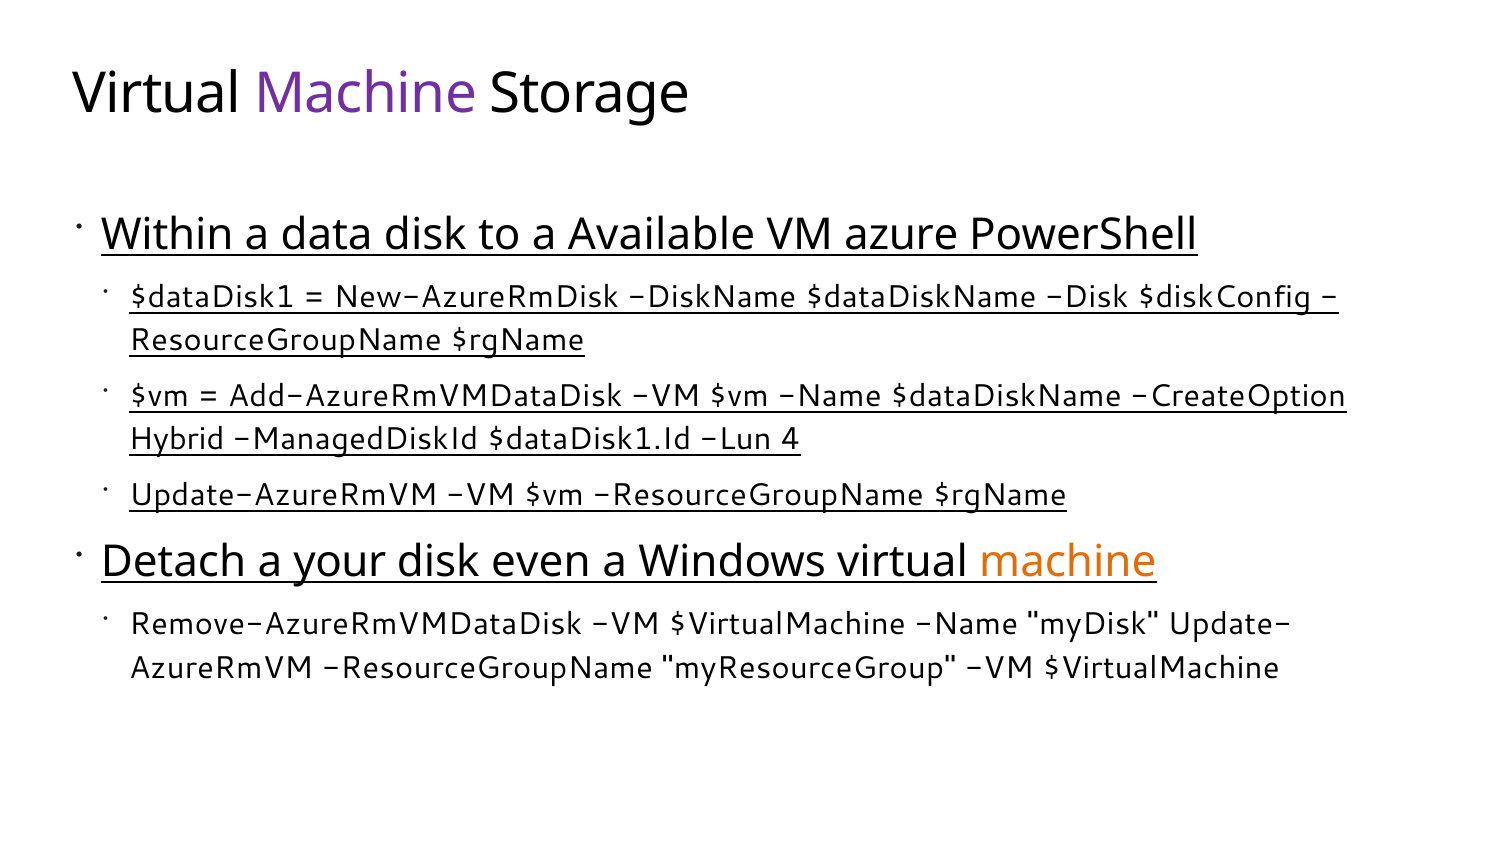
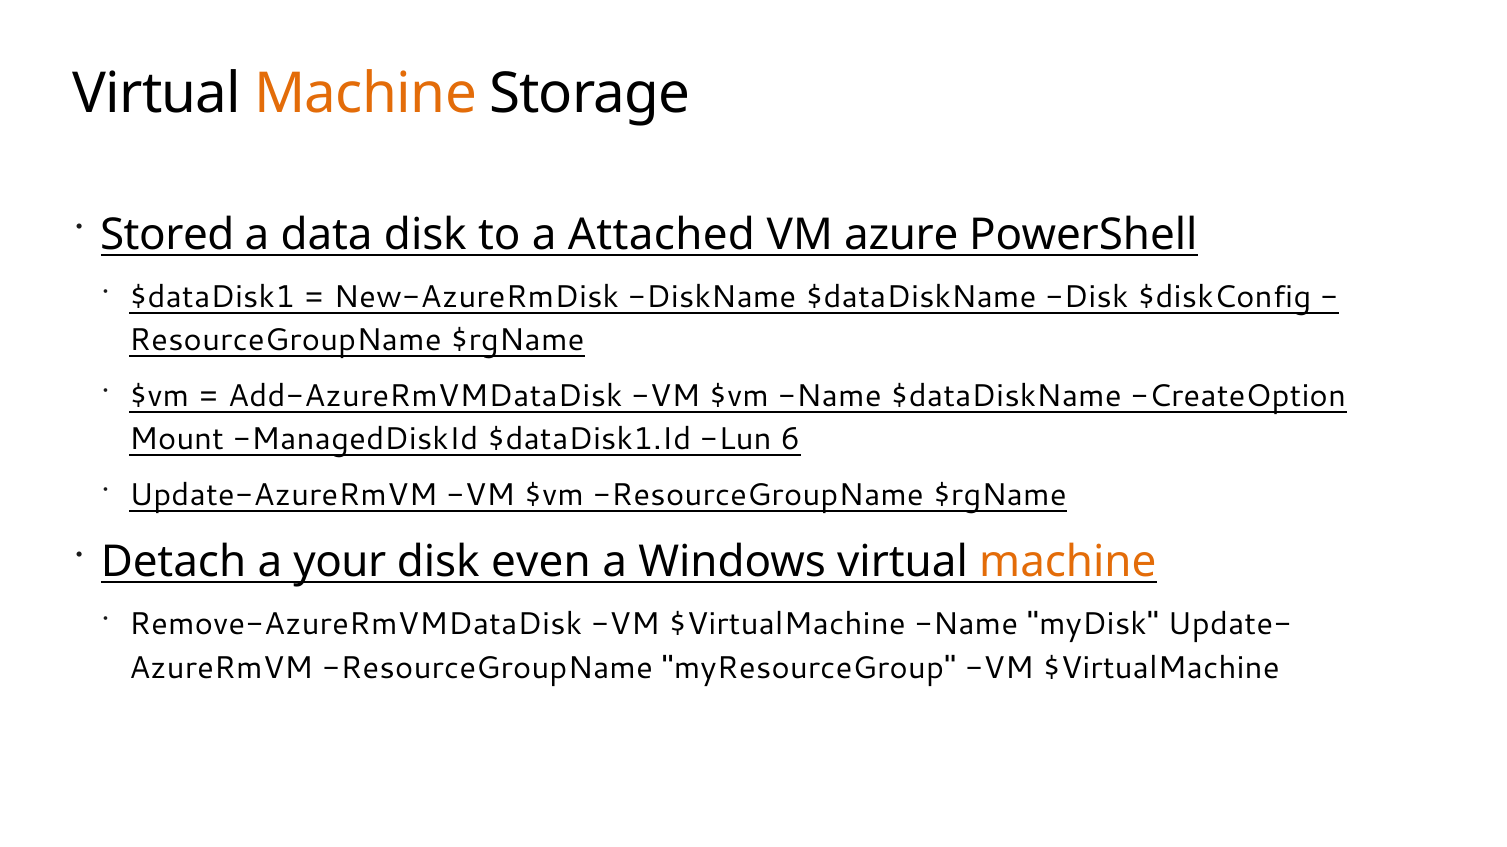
Machine colour: purple -> orange (366, 94)
Within: Within -> Stored (167, 235)
Available: Available -> Attached (661, 235)
Hybrid: Hybrid -> Mount (177, 440)
4: 4 -> 6 (790, 440)
